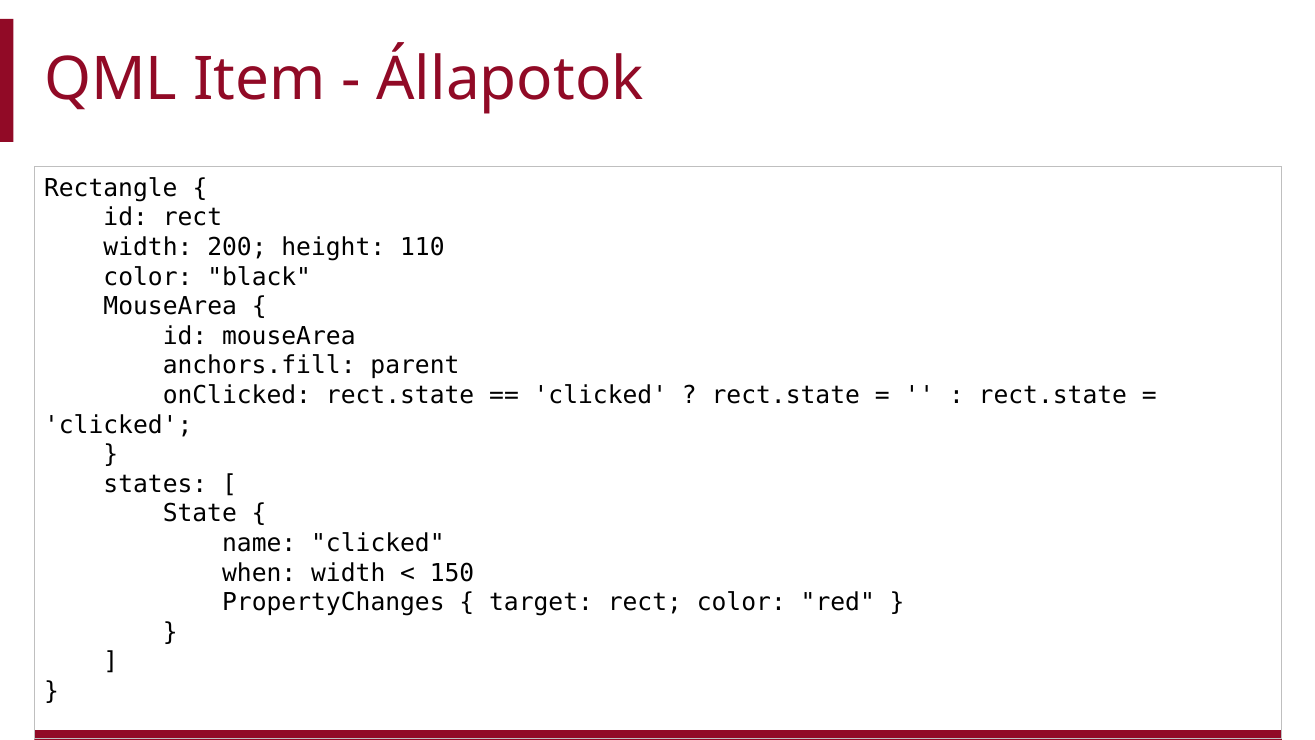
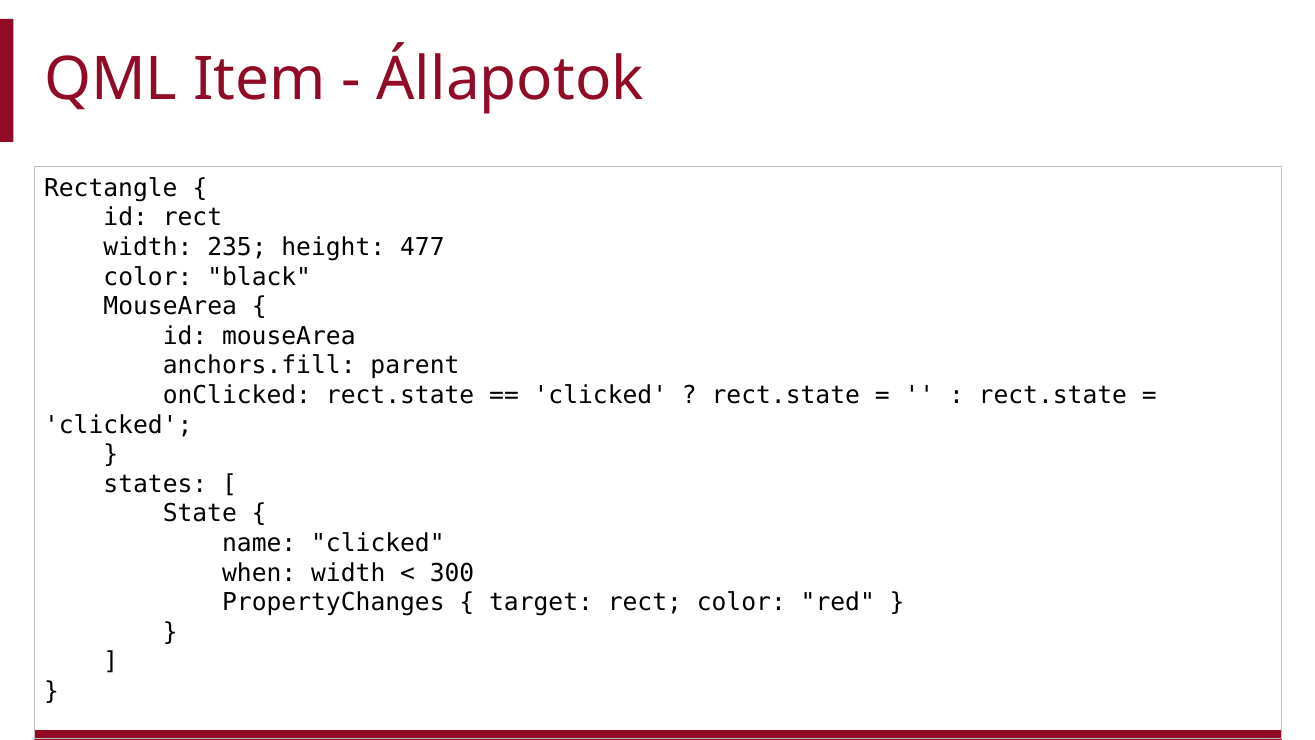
200: 200 -> 235 (237, 247)
110: 110 -> 477 (422, 247)
150: 150 -> 300 (452, 573)
